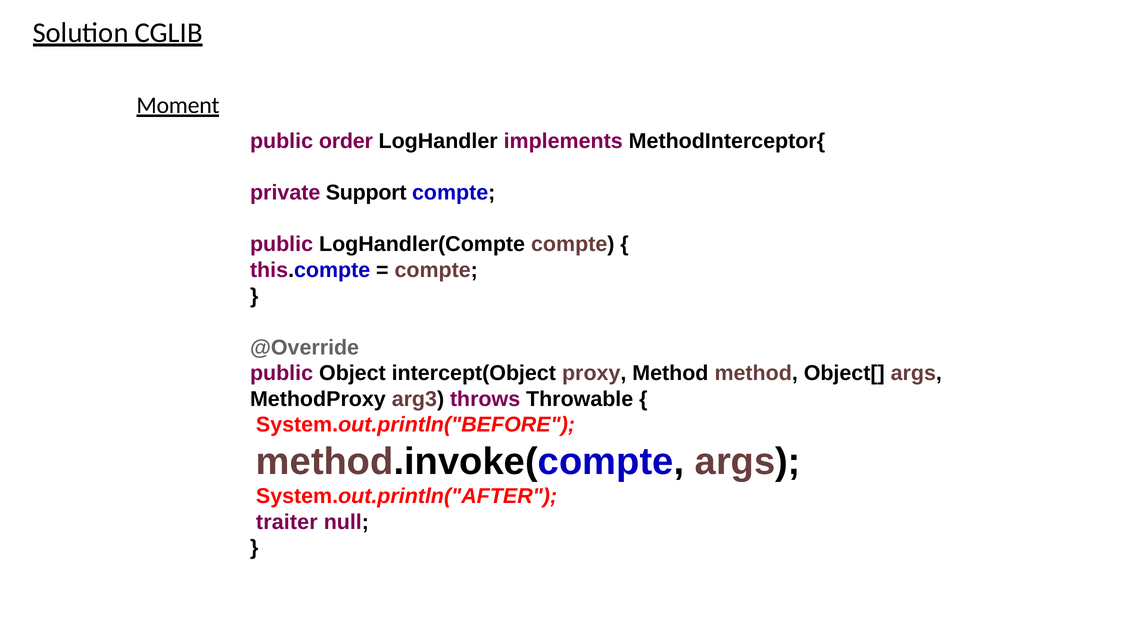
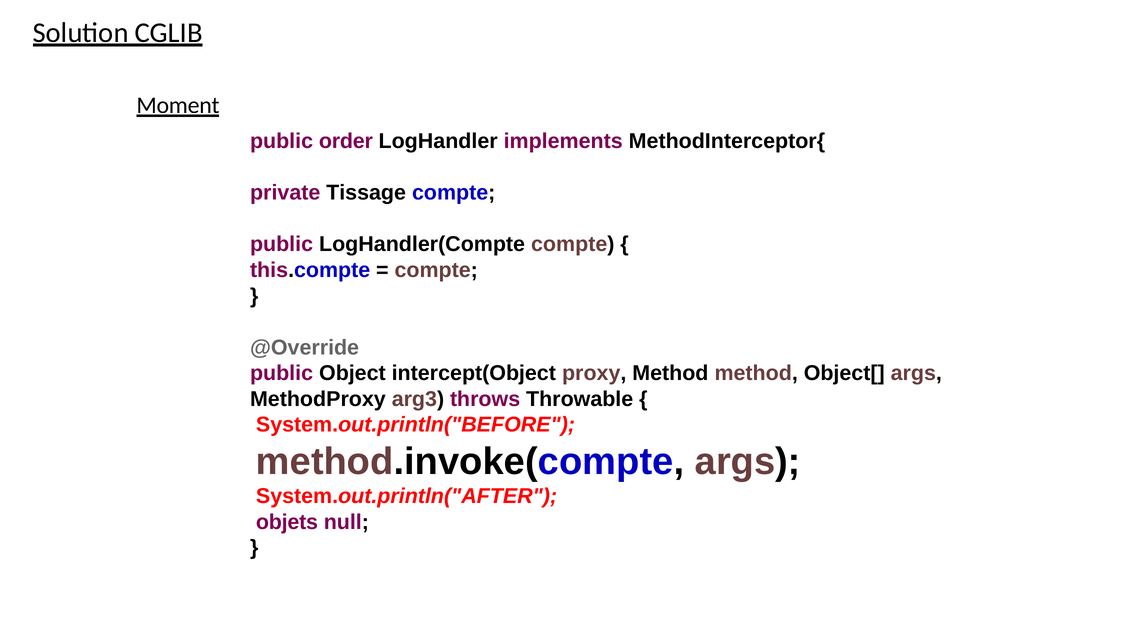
Support: Support -> Tissage (366, 193)
traiter: traiter -> objets (287, 522)
